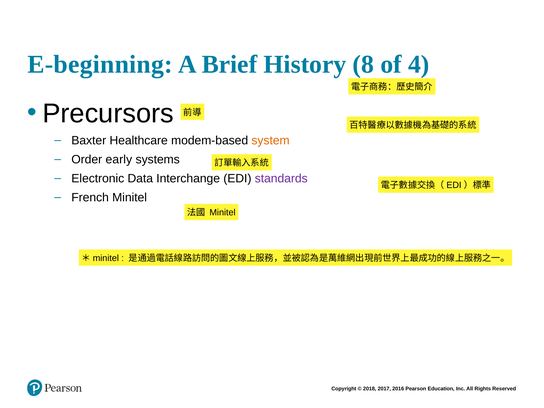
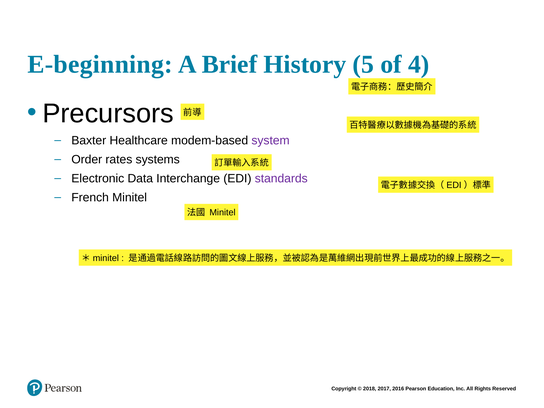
8: 8 -> 5 (363, 64)
system colour: orange -> purple (271, 140)
early: early -> rates (119, 160)
